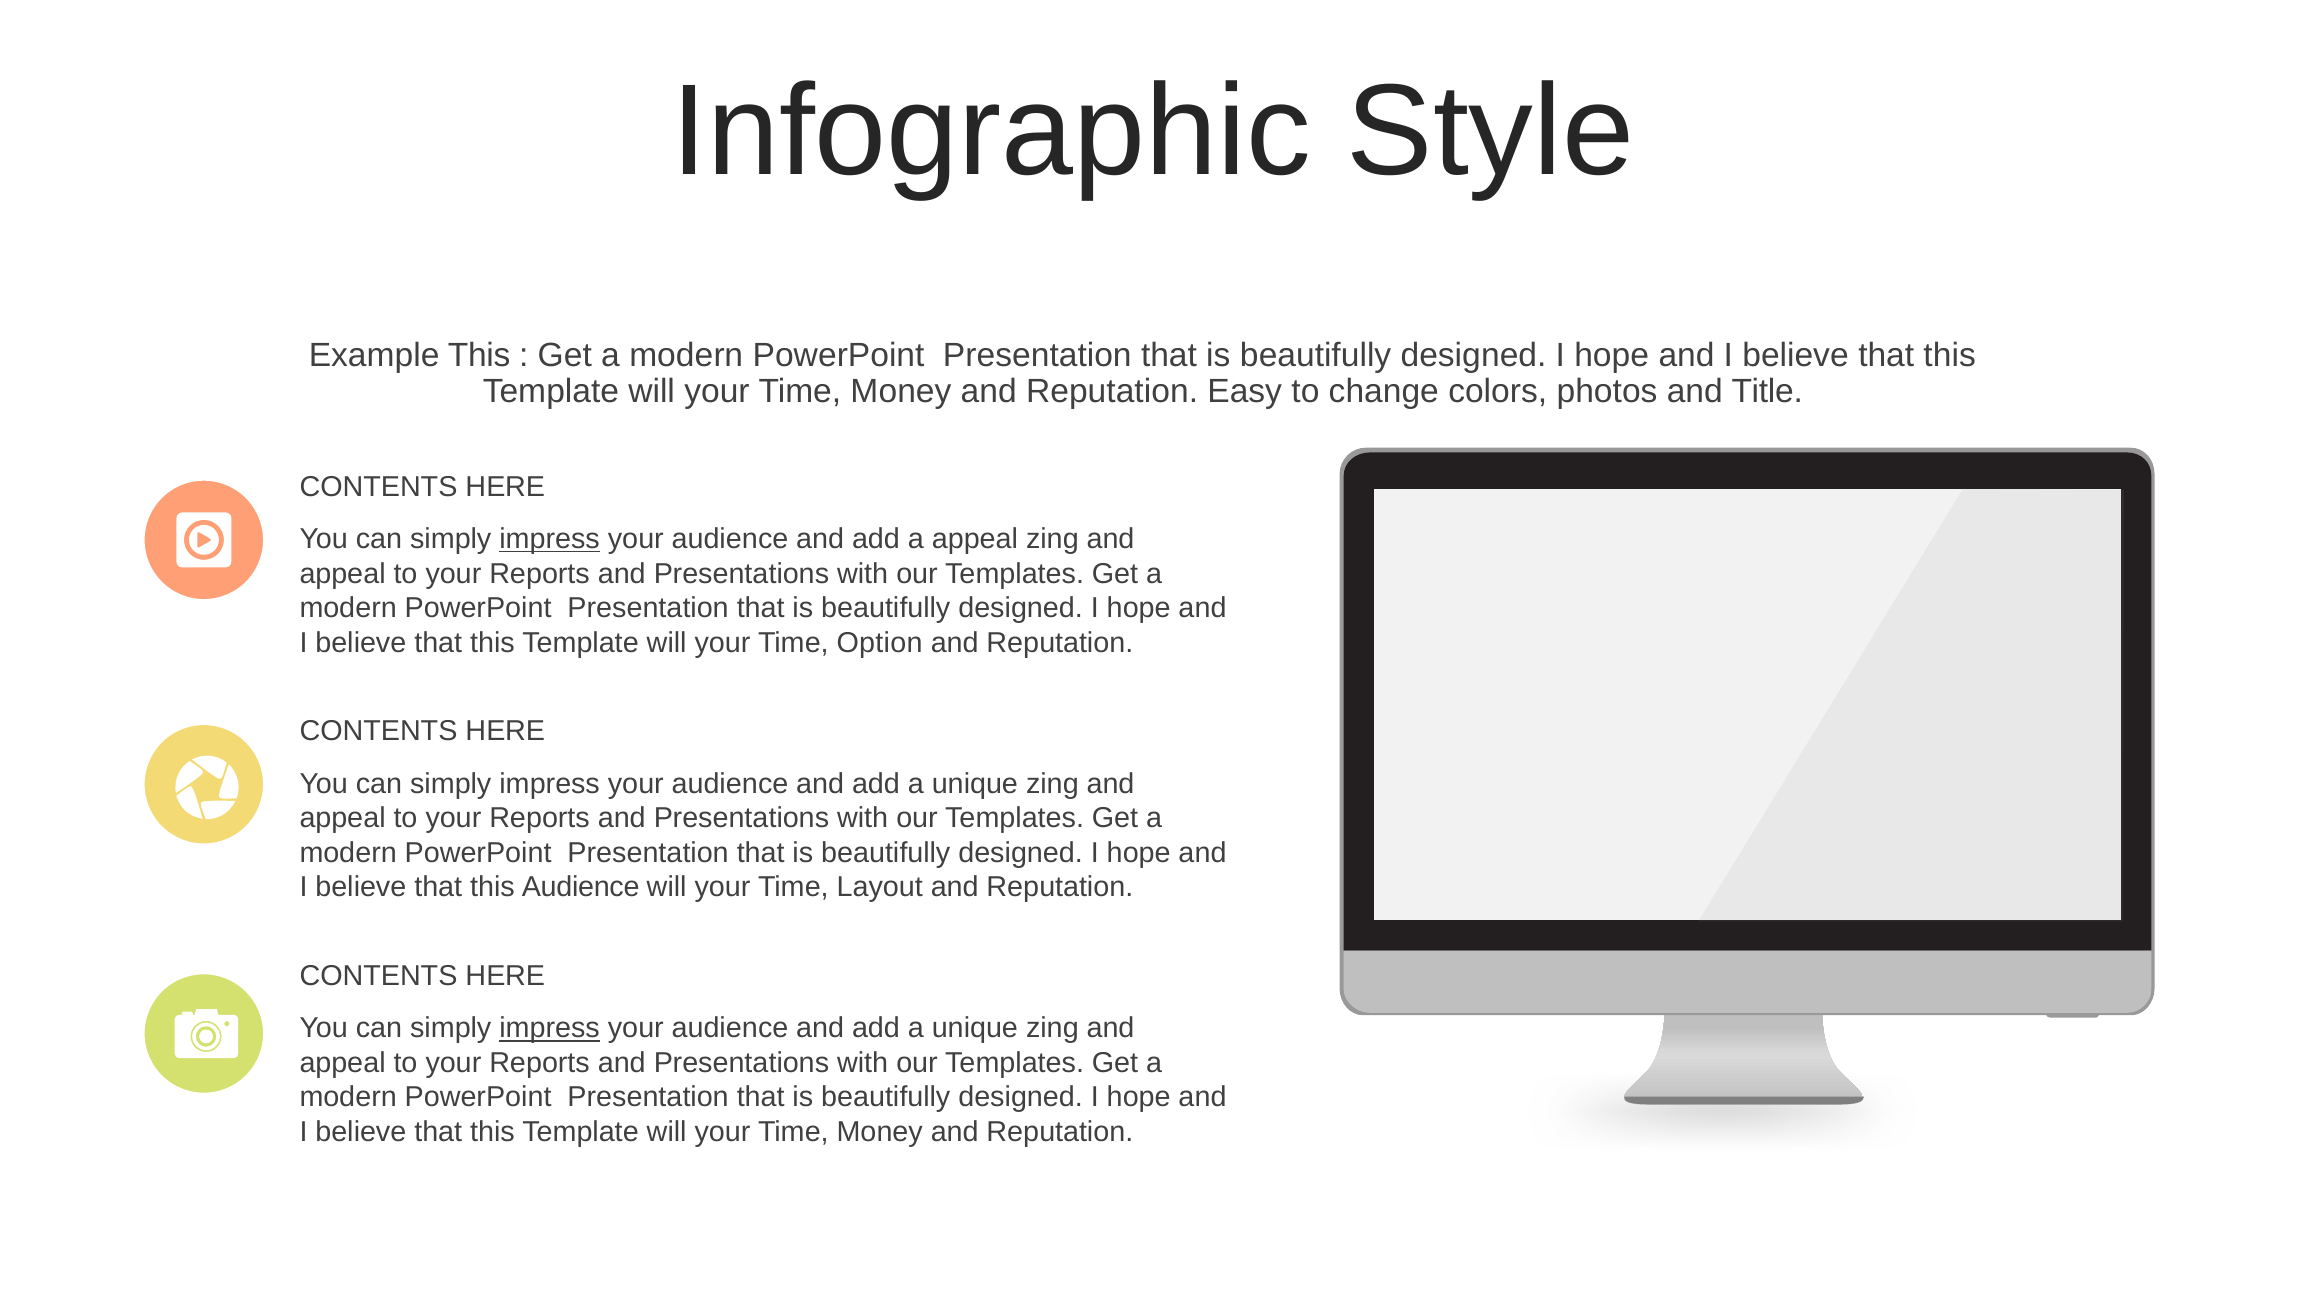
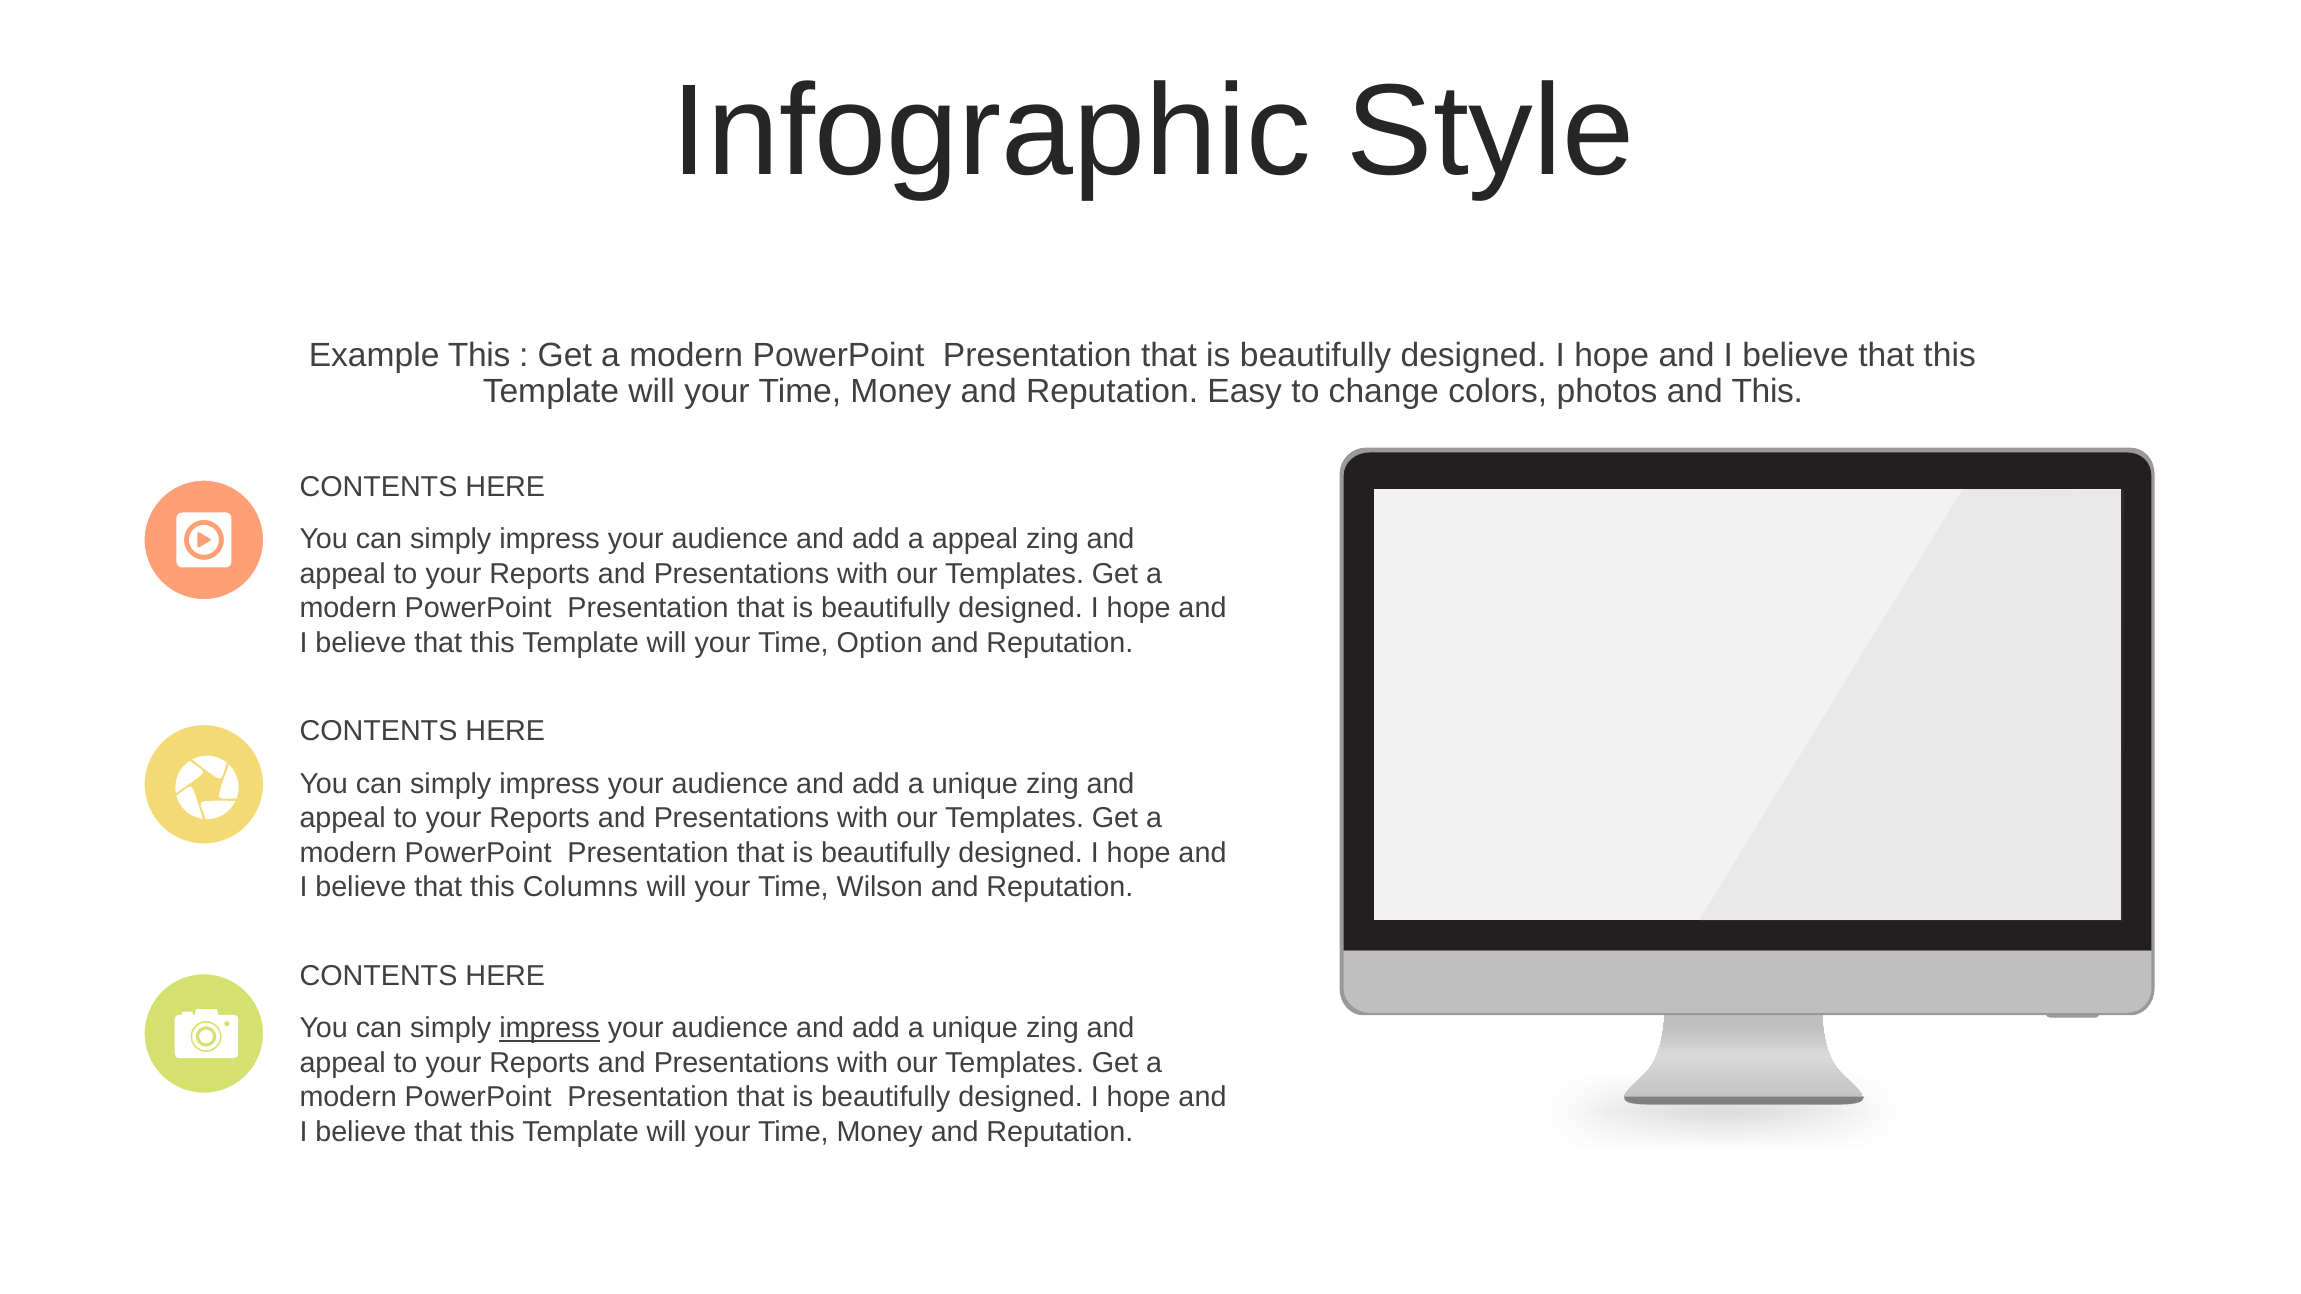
and Title: Title -> This (1767, 392)
impress underline: present -> none (550, 539)
this Audience: Audience -> Columns (580, 887)
Layout: Layout -> Wilson (880, 887)
